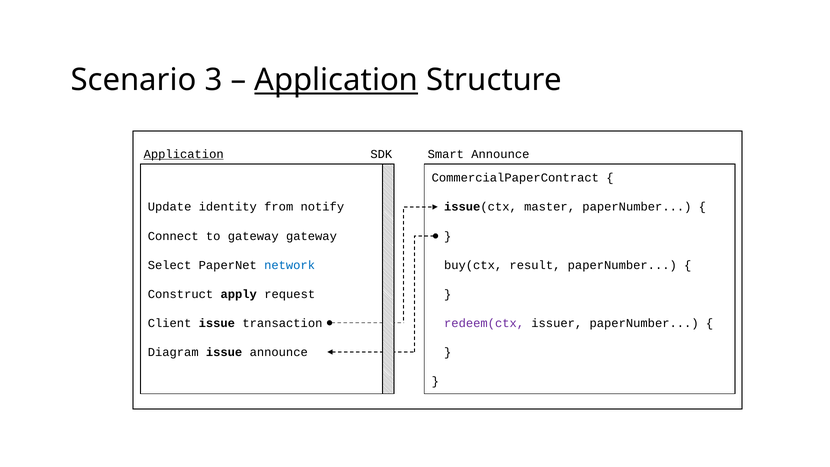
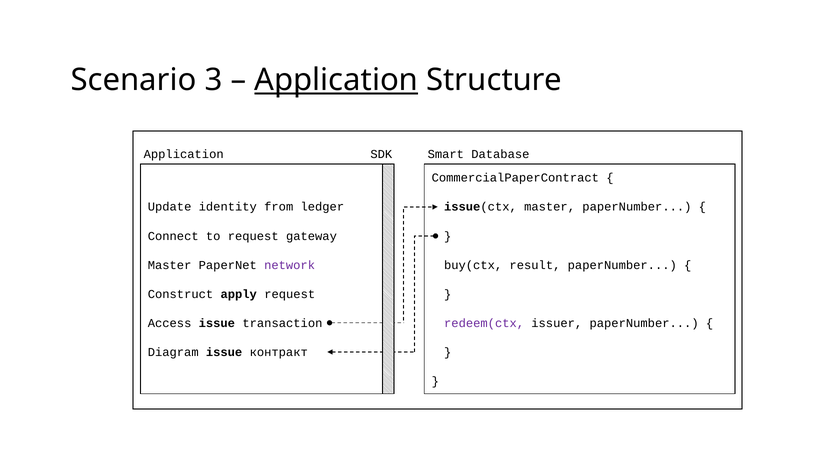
Application underline: present -> none (184, 154)
Smart Announce: Announce -> Database (500, 154)
notify: notify -> ledger (322, 207)
to gateway: gateway -> request (253, 236)
Select: Select -> Master (170, 265)
network colour: blue -> purple (290, 265)
Client: Client -> Access (170, 323)
issue announce: announce -> контракт (279, 352)
